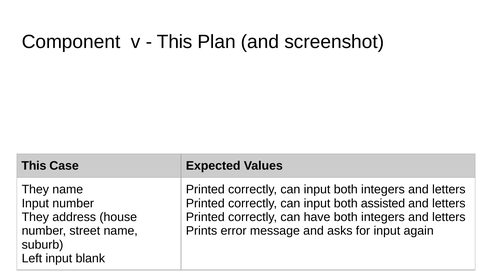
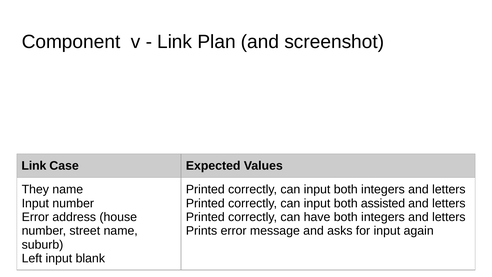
This: This -> Link (175, 42)
This: This -> Link (34, 166)
They: They -> Error (35, 217)
